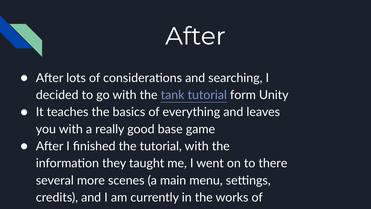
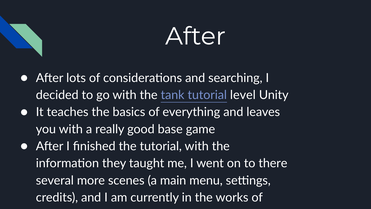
form: form -> level (243, 95)
